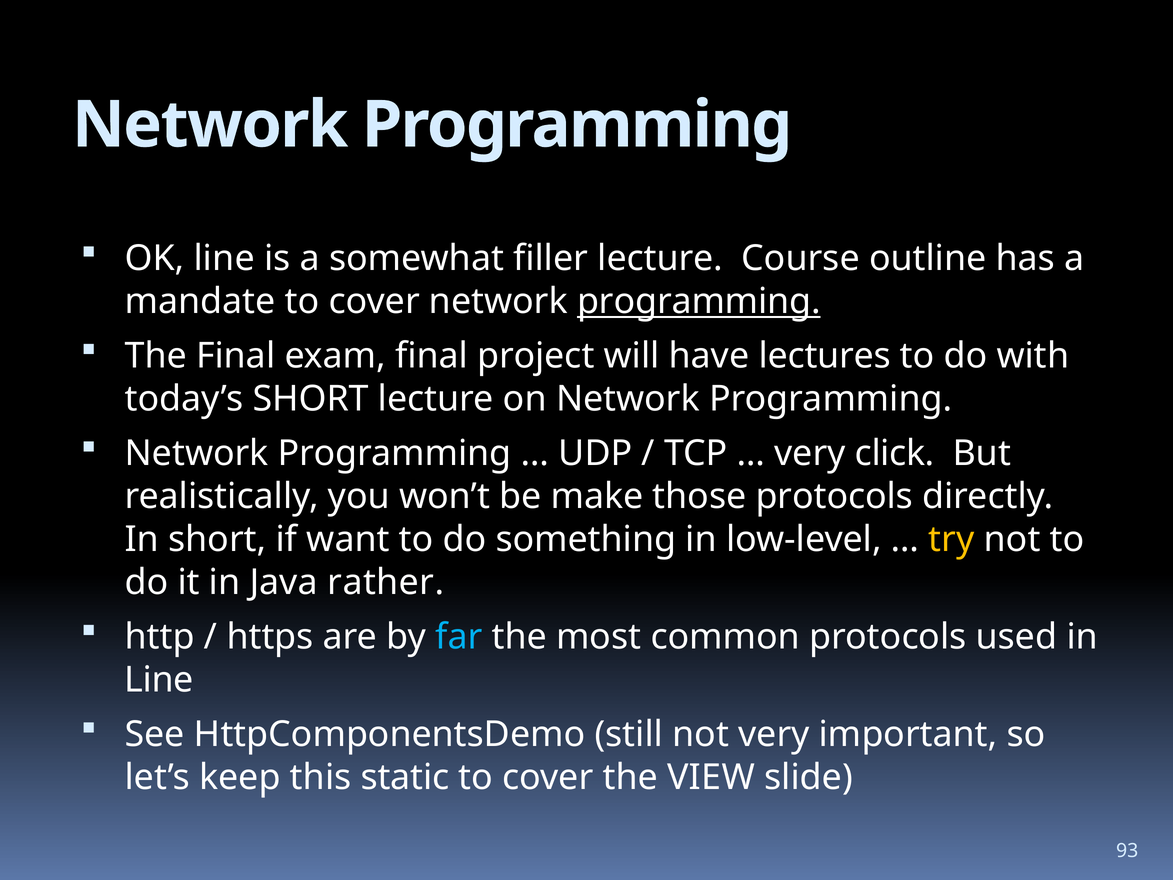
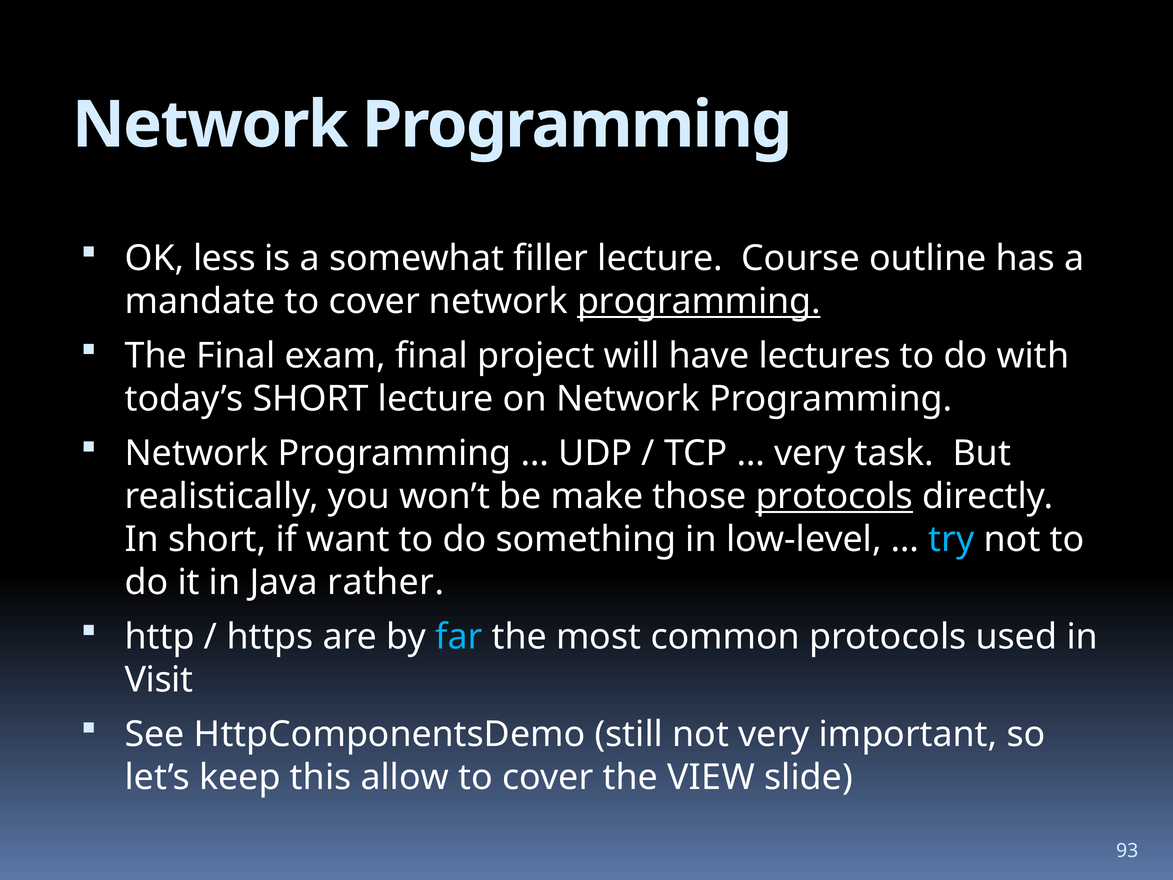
OK line: line -> less (224, 259)
click: click -> task (894, 453)
protocols underline: none -> present (834, 496)
try colour: yellow -> light blue (951, 539)
Line: Line -> Visit (159, 680)
static: static -> allow (405, 777)
